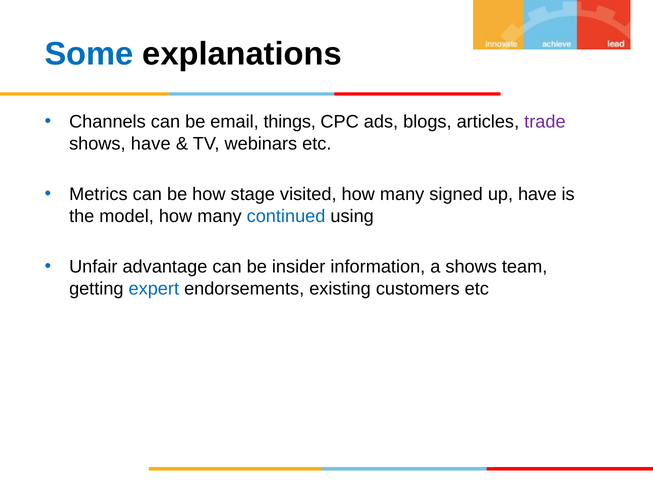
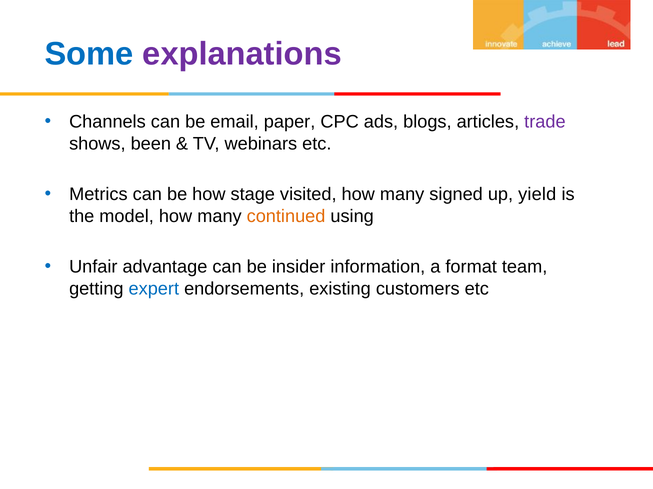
explanations colour: black -> purple (242, 54)
things: things -> paper (290, 122)
shows have: have -> been (151, 144)
up have: have -> yield (537, 195)
continued colour: blue -> orange (286, 216)
a shows: shows -> format (471, 267)
